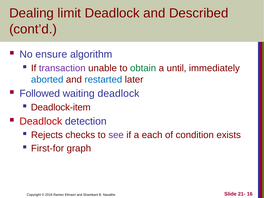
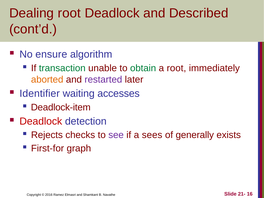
Dealing limit: limit -> root (69, 13)
transaction colour: purple -> green (62, 68)
a until: until -> root (176, 68)
aborted colour: blue -> orange (47, 80)
restarted colour: blue -> purple (103, 80)
Followed: Followed -> Identifier (40, 94)
waiting deadlock: deadlock -> accesses (119, 94)
each: each -> sees (152, 135)
condition: condition -> generally (195, 135)
